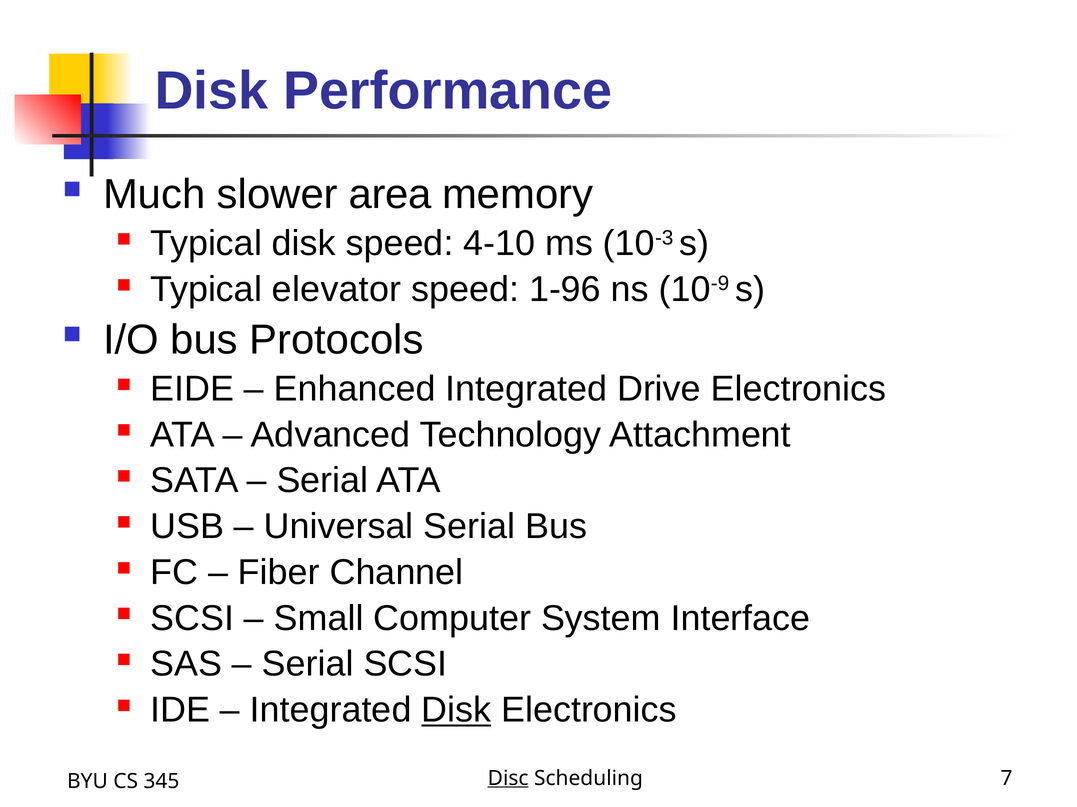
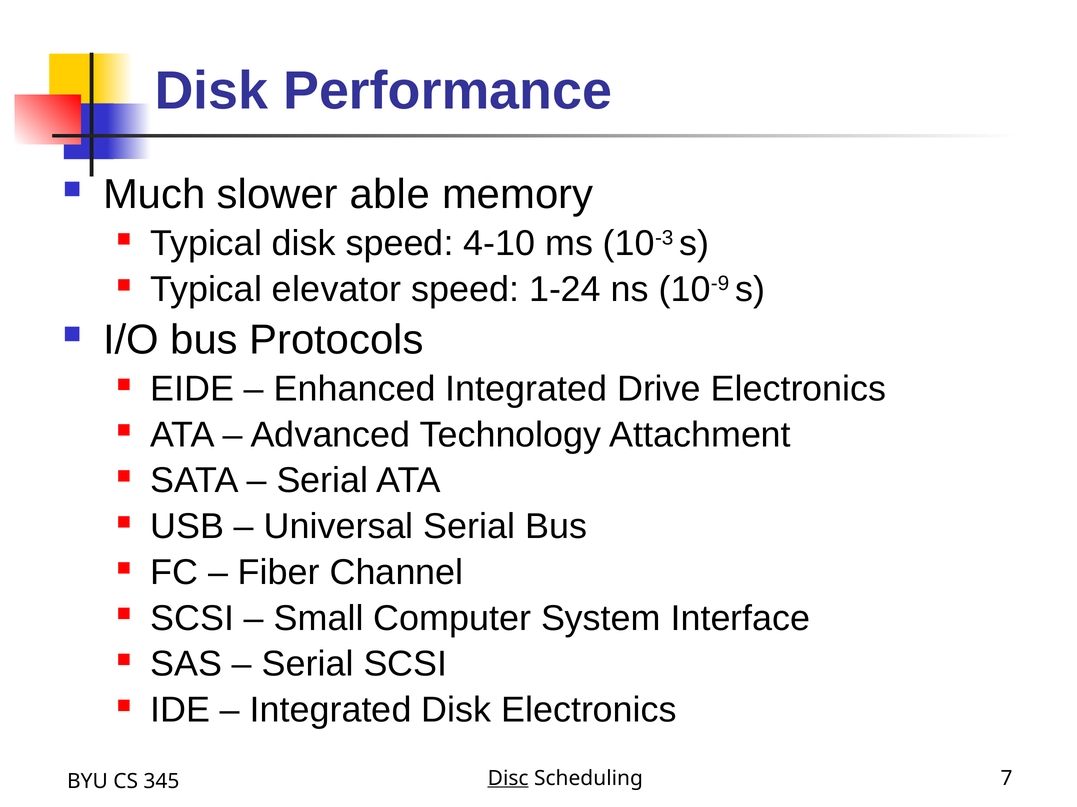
area: area -> able (390, 195)
1-96: 1-96 -> 1-24 (565, 290)
Disk underline: present -> none (456, 711)
